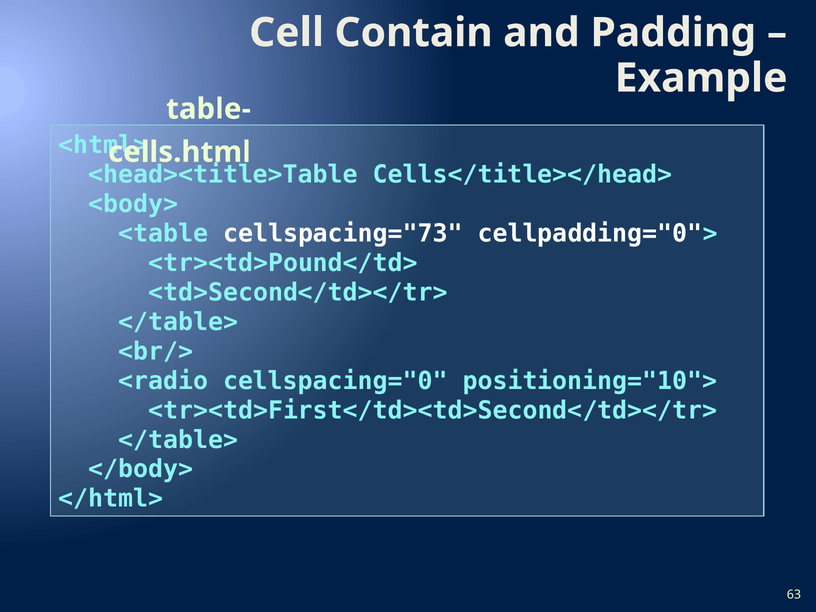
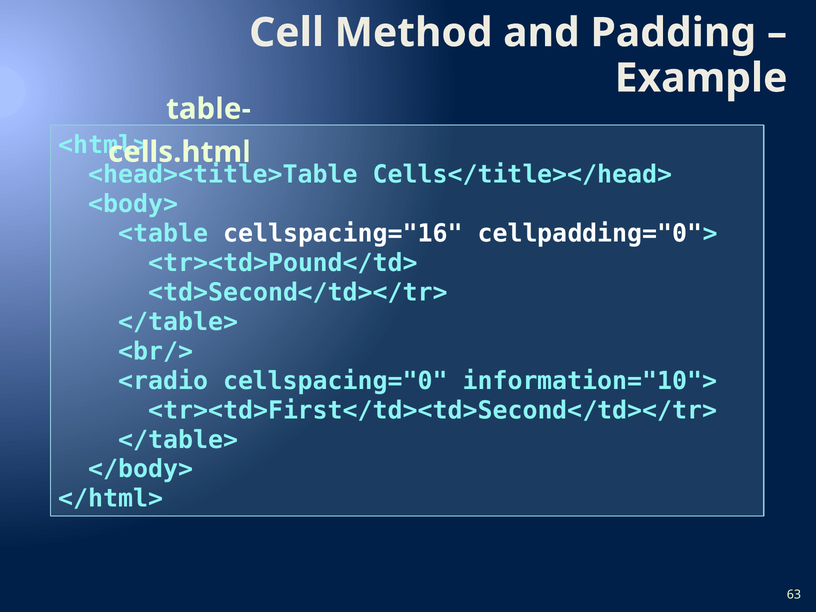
Contain: Contain -> Method (414, 33)
cellspacing="73: cellspacing="73 -> cellspacing="16 (343, 234)
positioning="10">: positioning="10"> -> information="10"> (590, 381)
